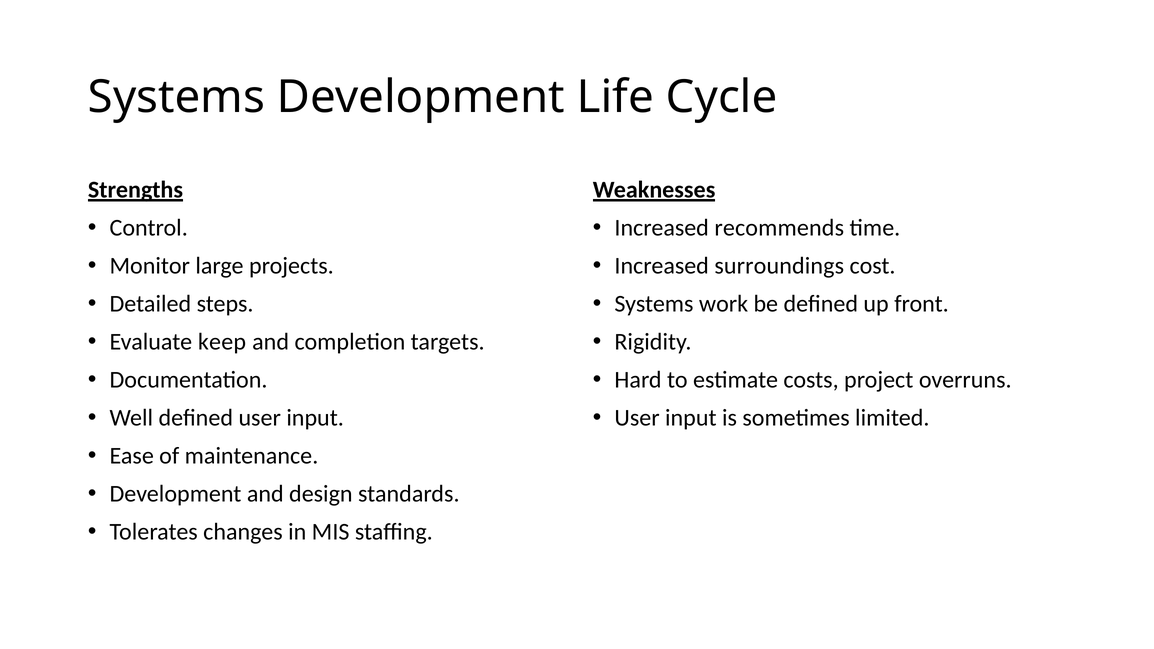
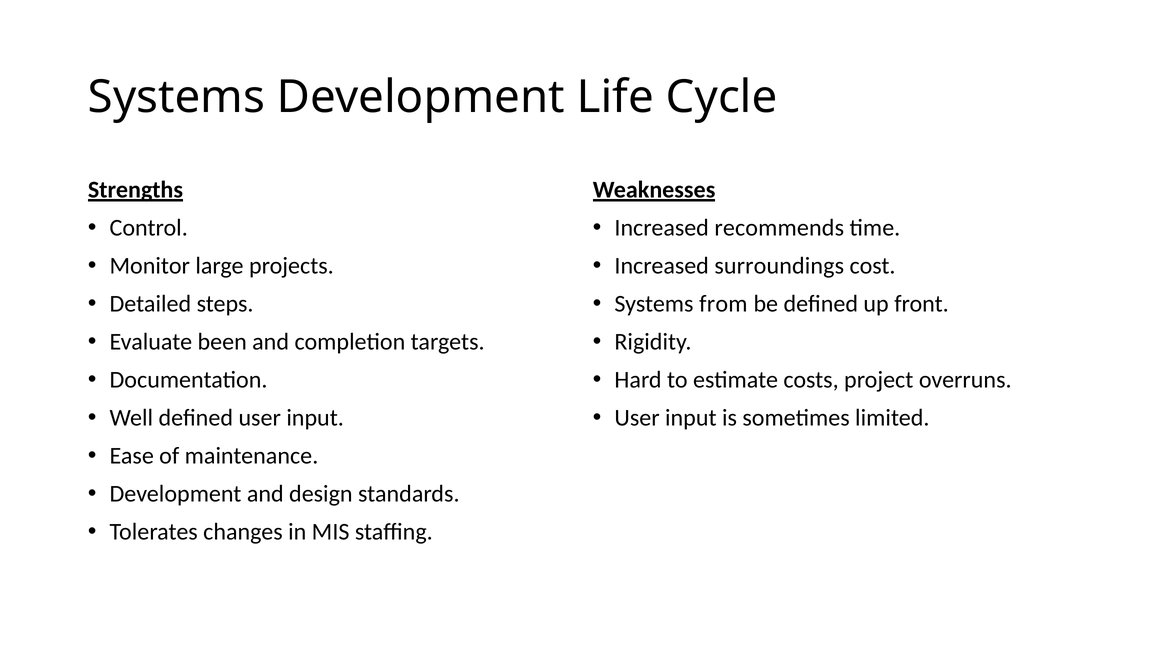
work: work -> from (723, 304)
keep: keep -> been (222, 342)
